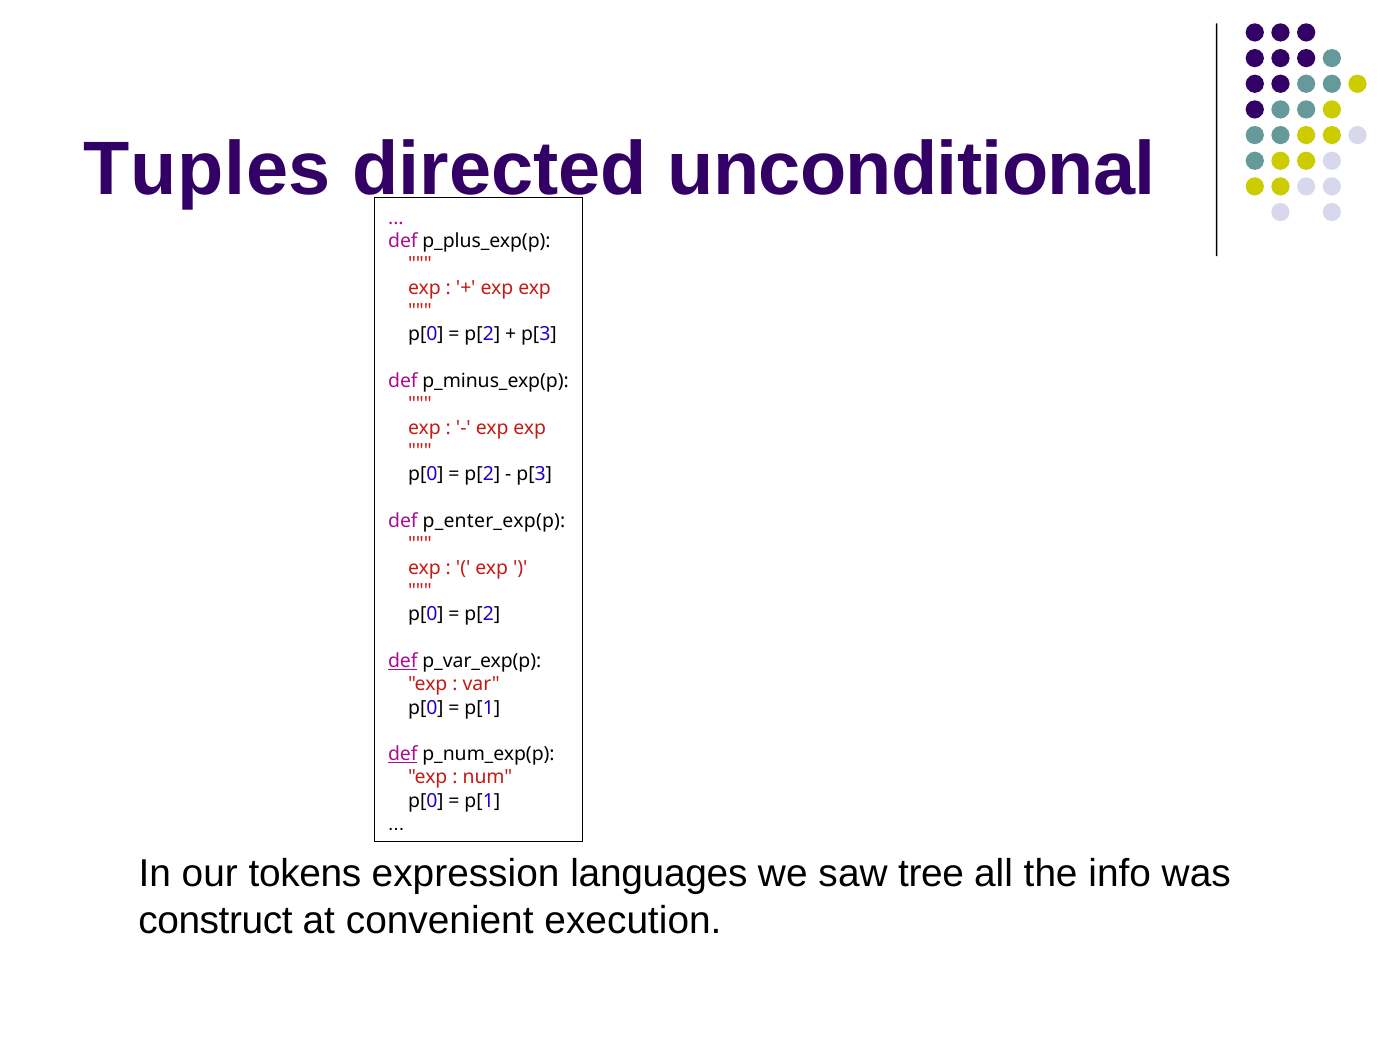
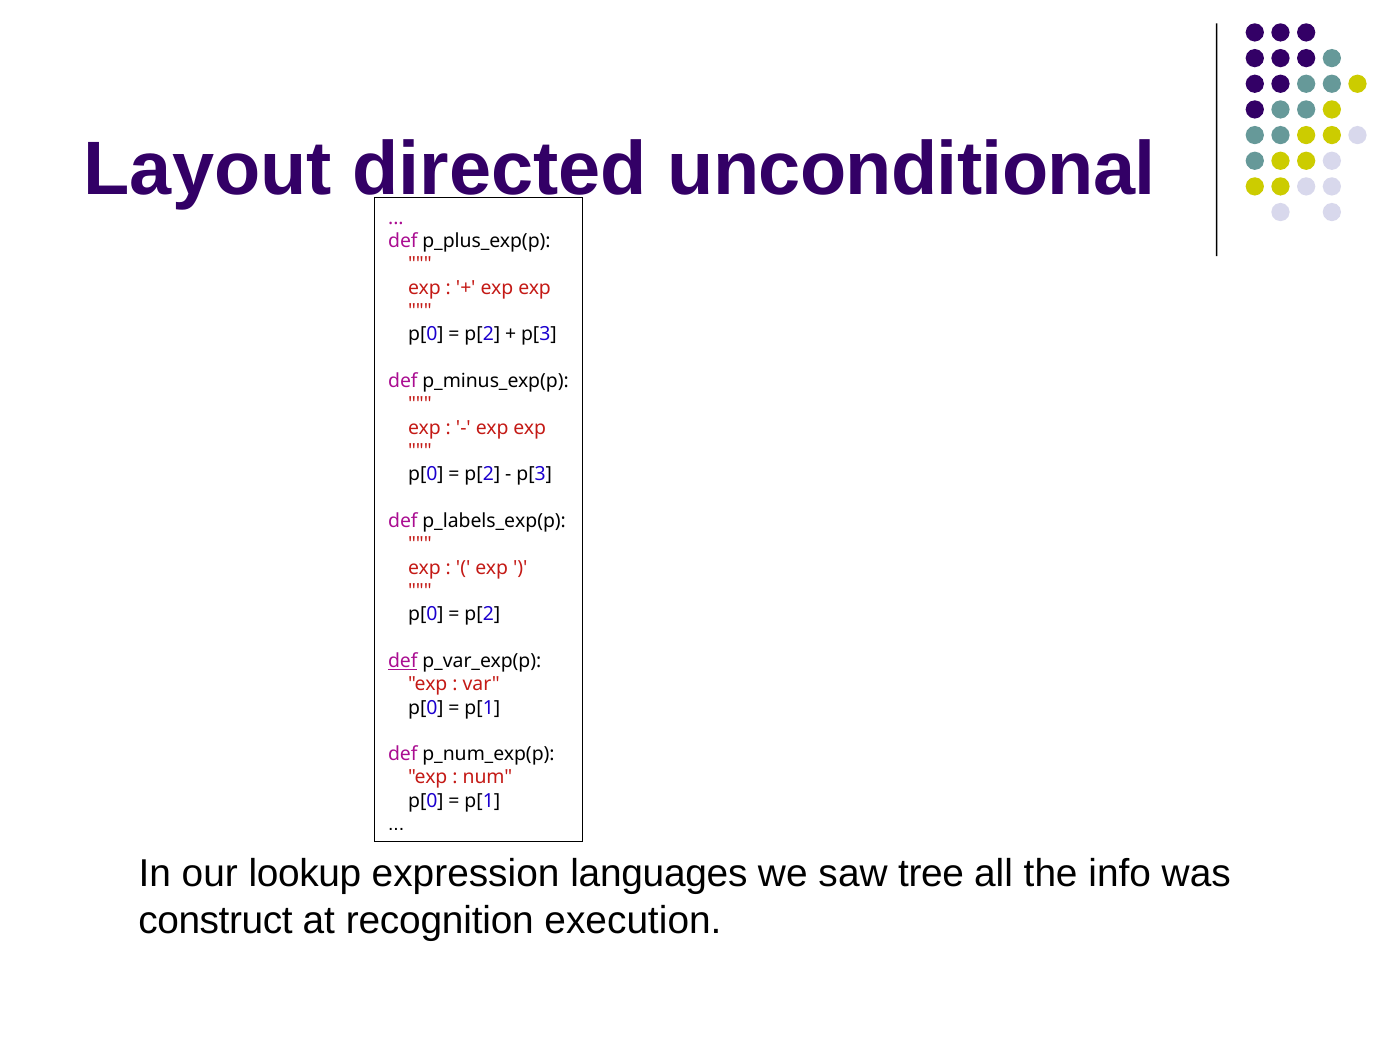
Tuples: Tuples -> Layout (208, 169)
p_enter_exp(p: p_enter_exp(p -> p_labels_exp(p (494, 521)
def underline: present -> none (403, 754)
tokens: tokens -> lookup (305, 874)
convenient: convenient -> recognition (440, 921)
